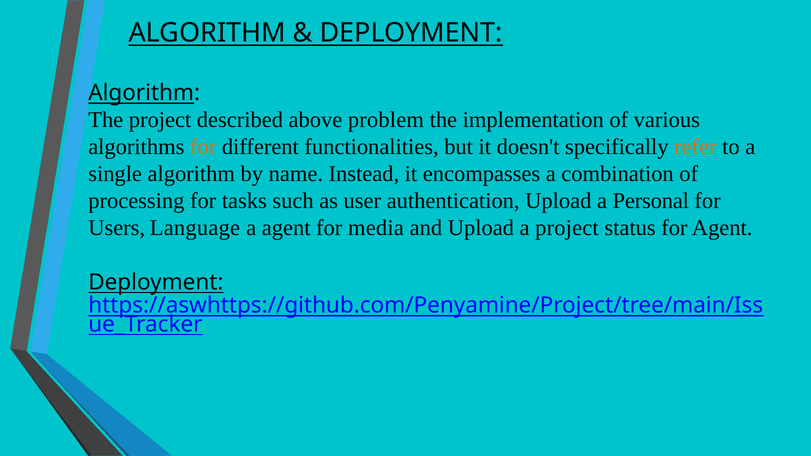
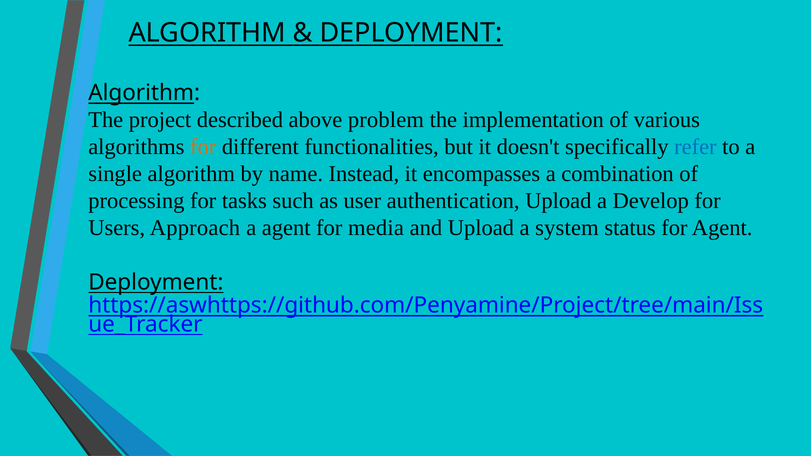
refer colour: orange -> blue (695, 147)
Personal: Personal -> Develop (651, 201)
Language: Language -> Approach (195, 228)
a project: project -> system (567, 228)
